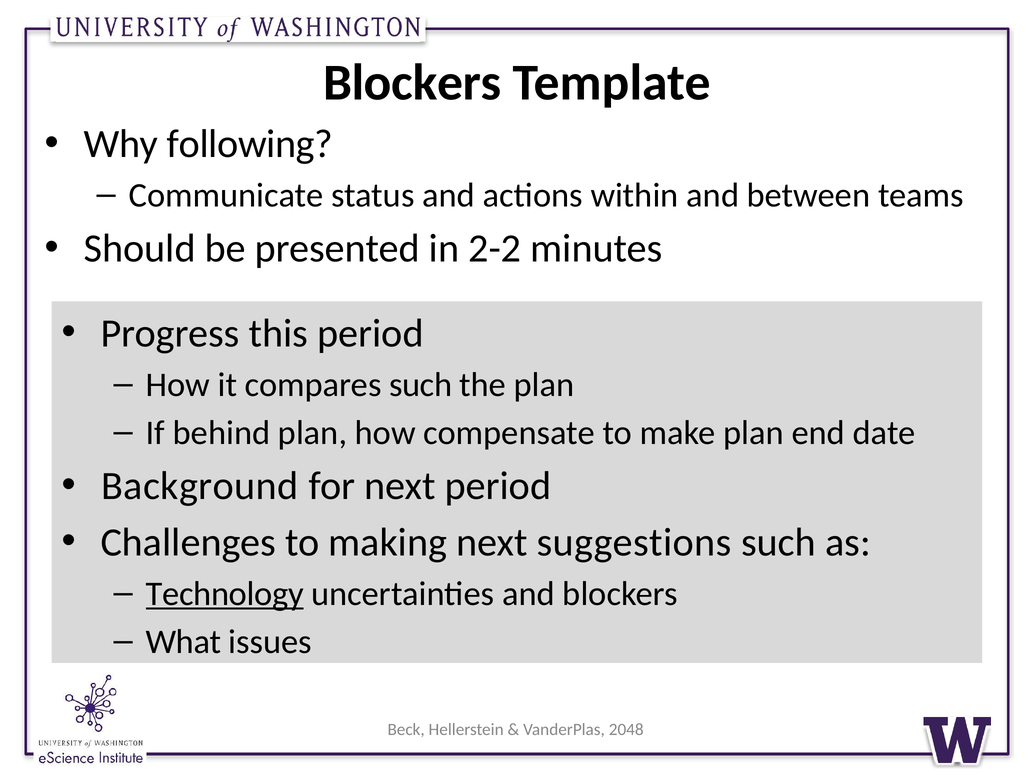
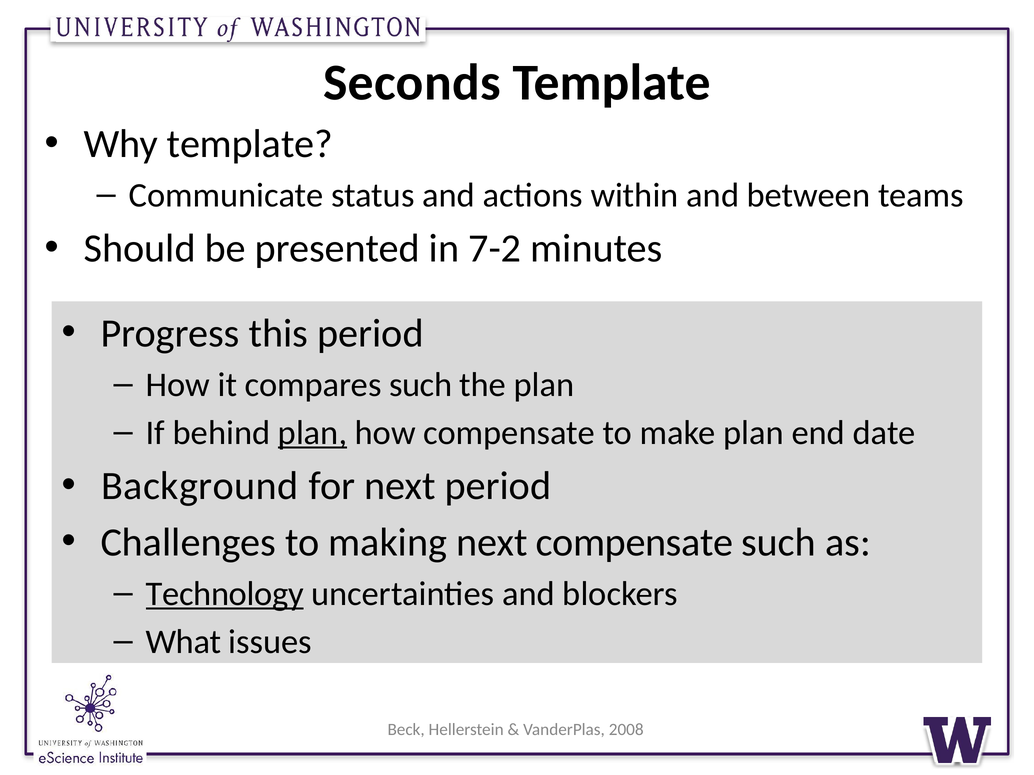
Blockers: Blockers -> Seconds (412, 83)
Why following: following -> template (250, 144)
2-2: 2-2 -> 7-2 (495, 249)
plan underline: none -> present (313, 433)
next suggestions: suggestions -> compensate (635, 543)
2048: 2048 -> 2008 (626, 730)
